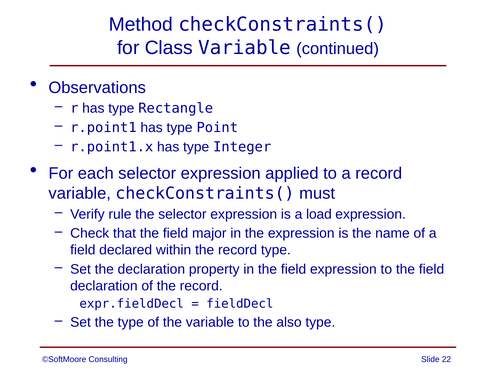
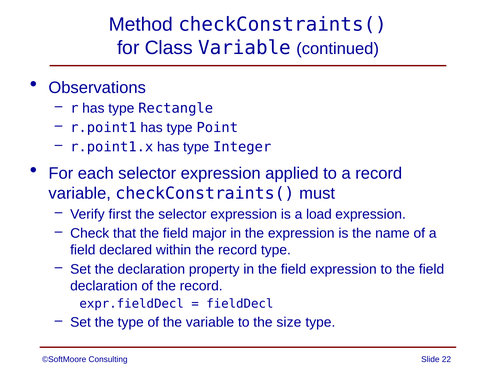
rule: rule -> first (120, 214)
also: also -> size (289, 322)
